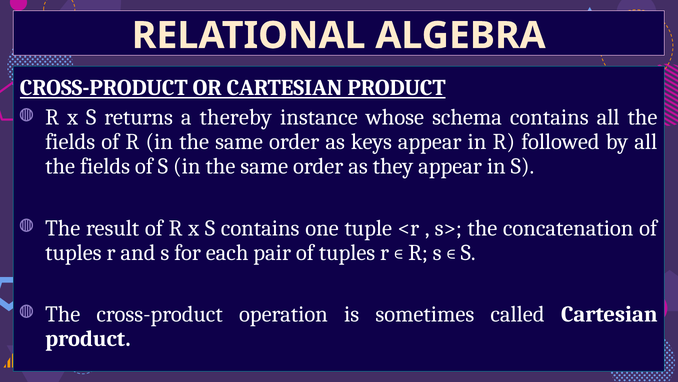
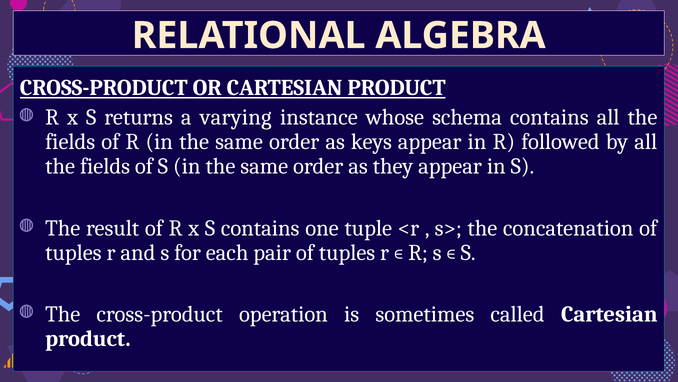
thereby: thereby -> varying (236, 117)
